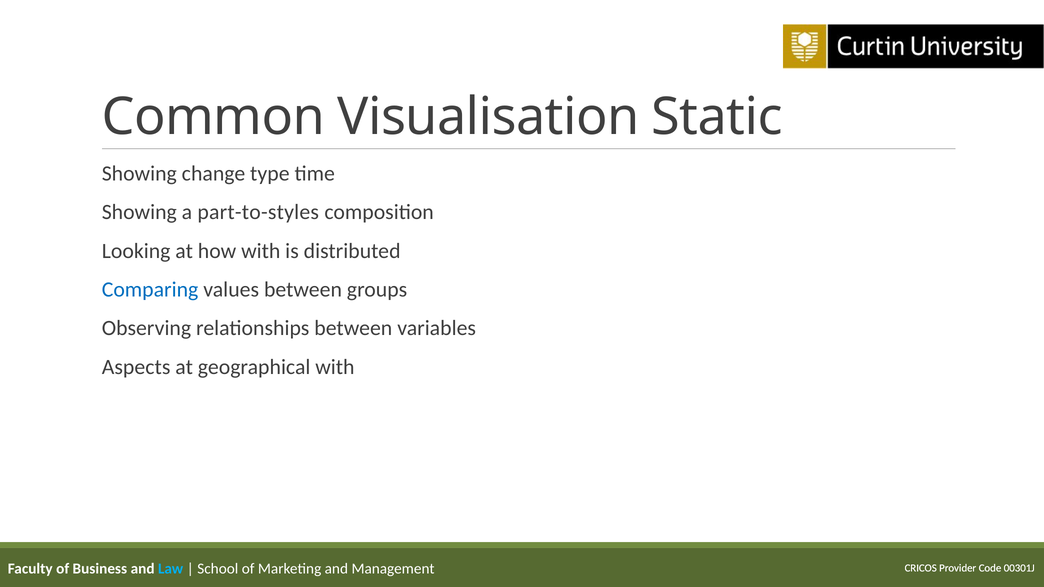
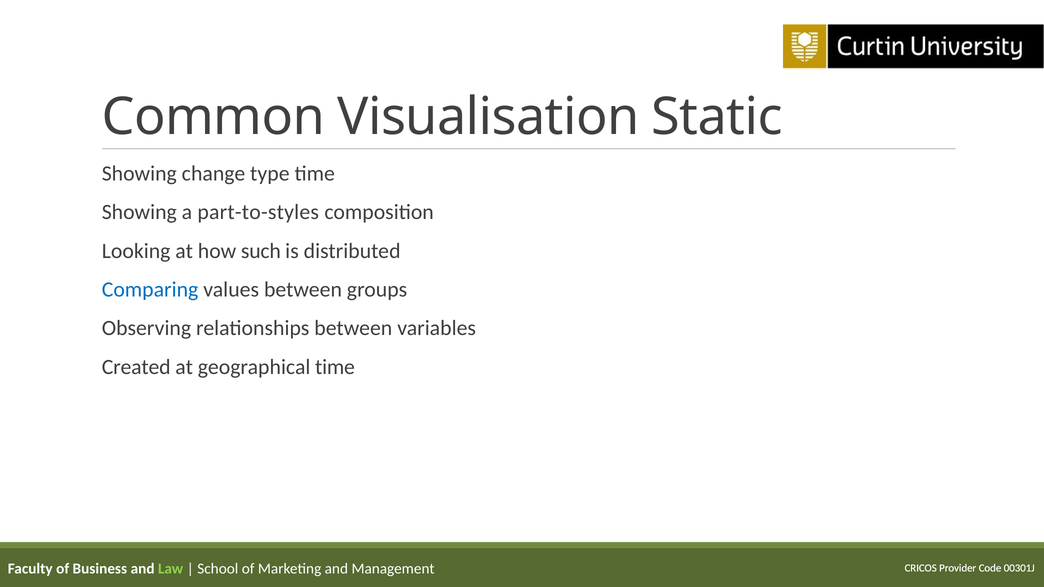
how with: with -> such (261, 251)
Aspects: Aspects -> Created (136, 367)
geographical with: with -> time (335, 367)
Law colour: light blue -> light green (171, 569)
